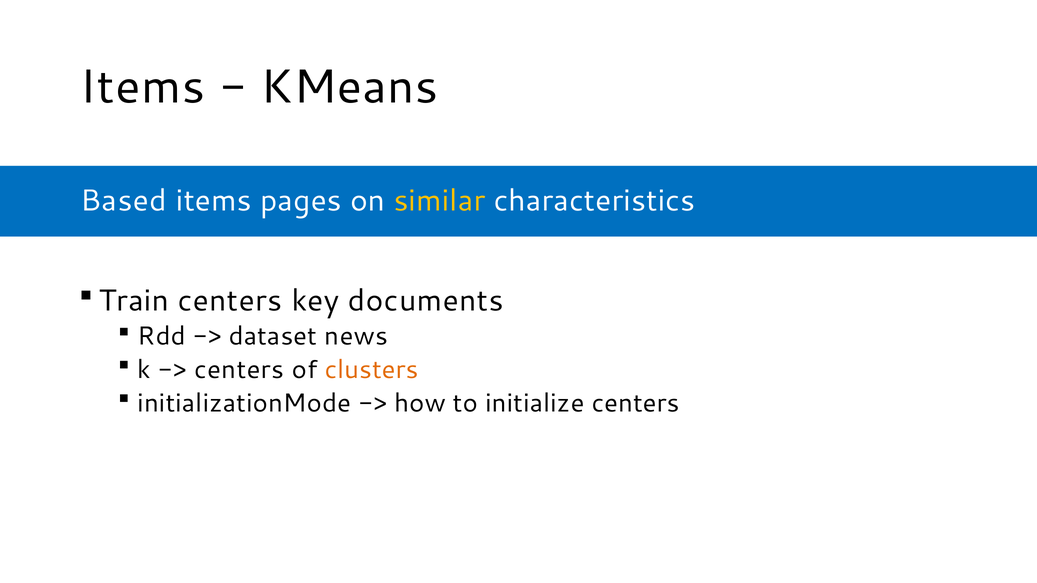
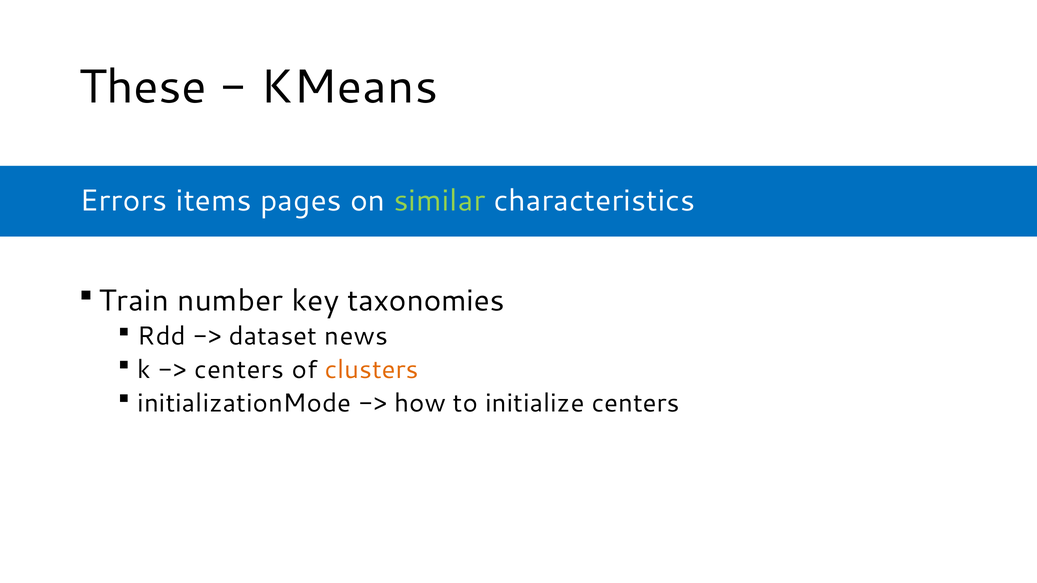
Items: Items -> These (143, 87)
Based: Based -> Errors (124, 201)
similar colour: yellow -> light green (439, 201)
Train centers: centers -> number (230, 301)
documents: documents -> taxonomies (426, 301)
